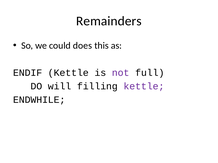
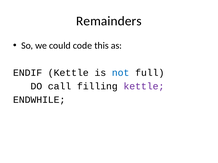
does: does -> code (82, 46)
not colour: purple -> blue (121, 73)
will: will -> call (60, 86)
